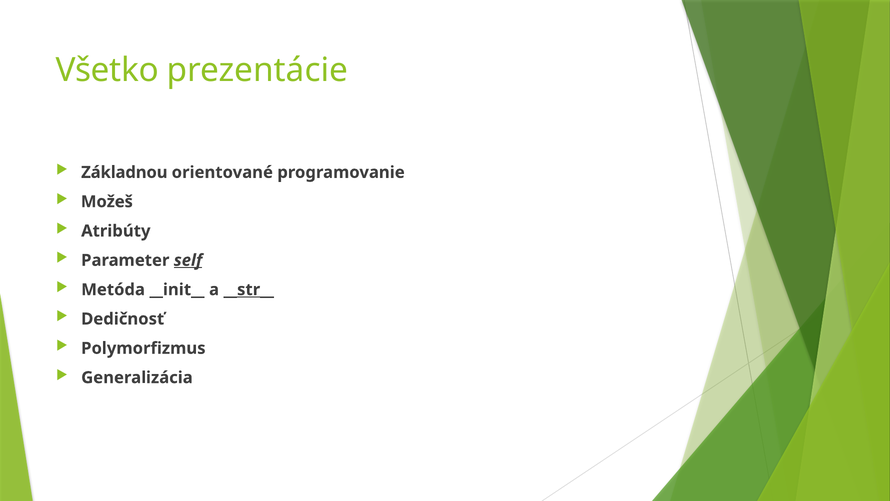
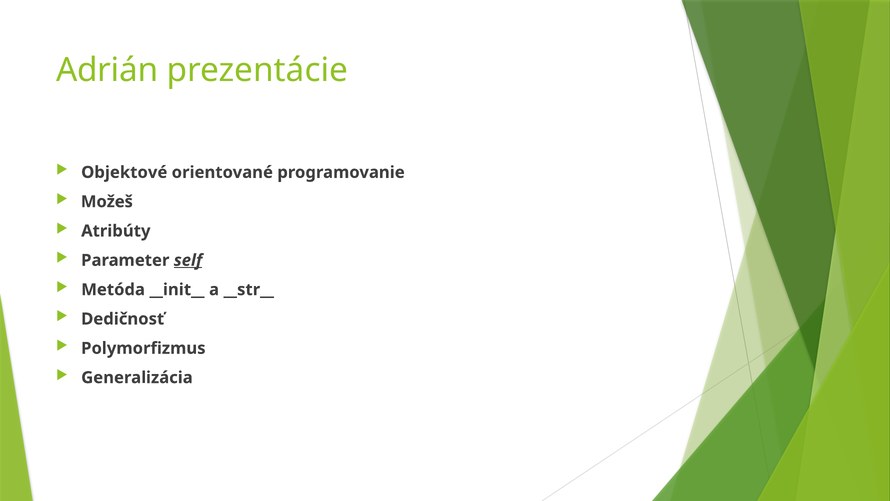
Všetko: Všetko -> Adrián (107, 70)
Základnou: Základnou -> Objektové (124, 172)
__str__ underline: present -> none (249, 289)
